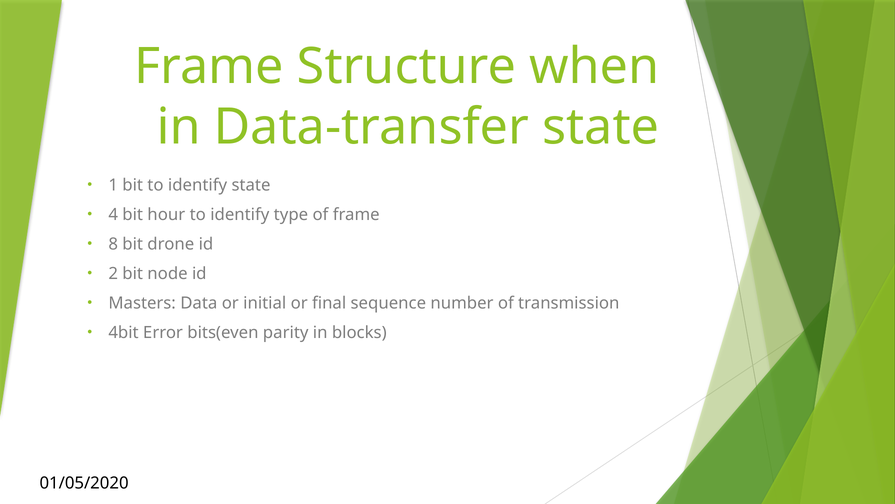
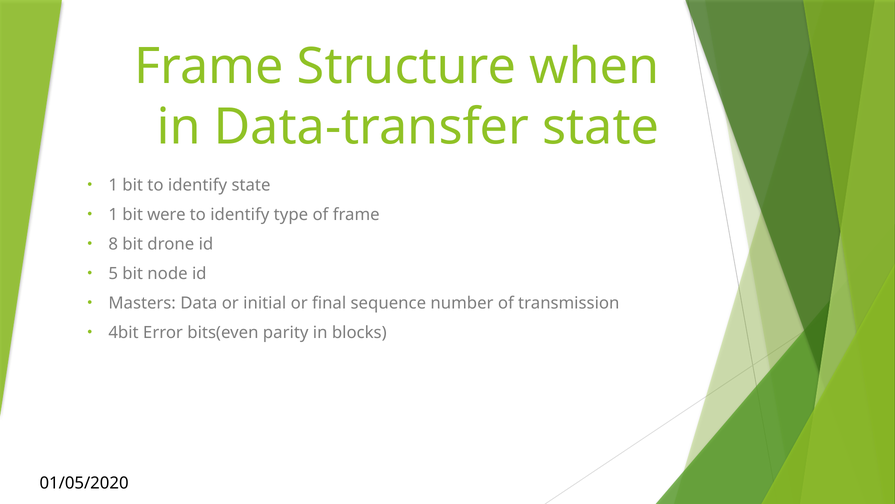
4: 4 -> 1 (113, 214)
hour: hour -> were (166, 214)
2: 2 -> 5 (113, 273)
